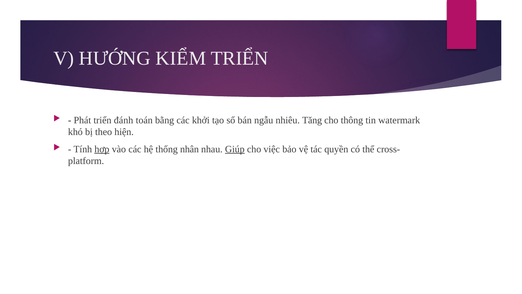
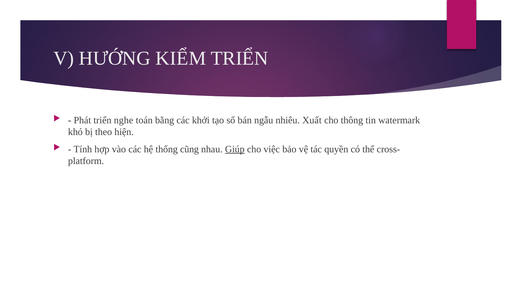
đánh: đánh -> nghe (124, 120)
Tăng: Tăng -> Xuất (312, 120)
hợp underline: present -> none (102, 149)
nhân: nhân -> cũng (190, 149)
